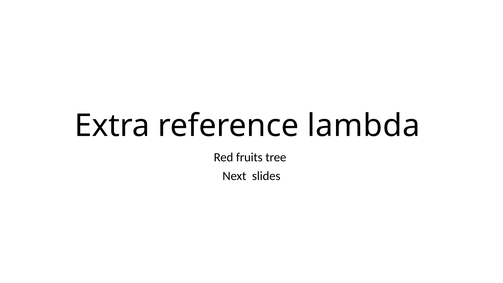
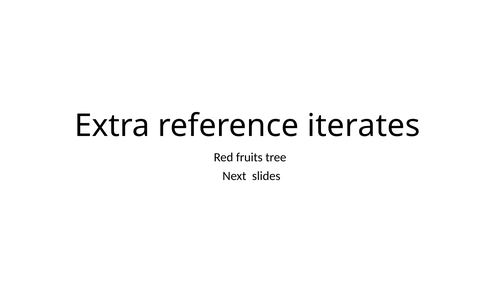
lambda: lambda -> iterates (364, 126)
